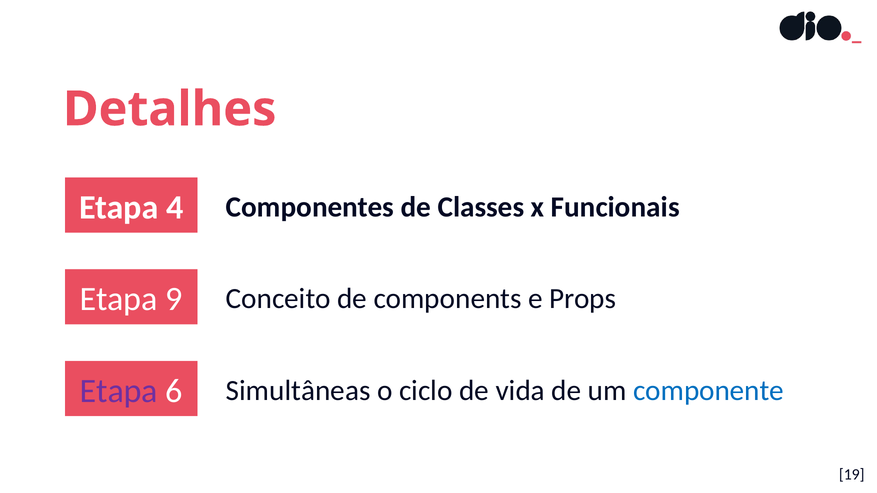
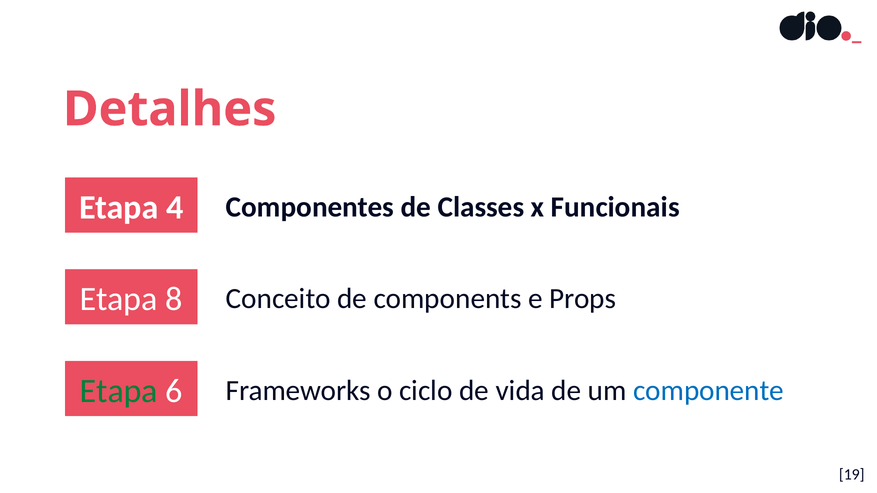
9: 9 -> 8 (174, 299)
Etapa colour: purple -> green (119, 391)
Simultâneas: Simultâneas -> Frameworks (298, 391)
